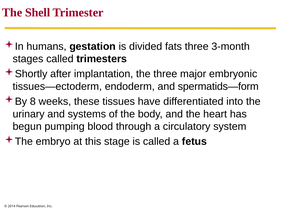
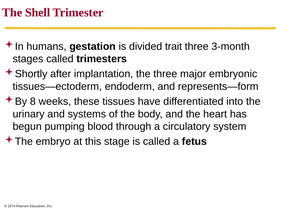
fats: fats -> trait (174, 46)
spermatids—form: spermatids—form -> represents—form (218, 86)
